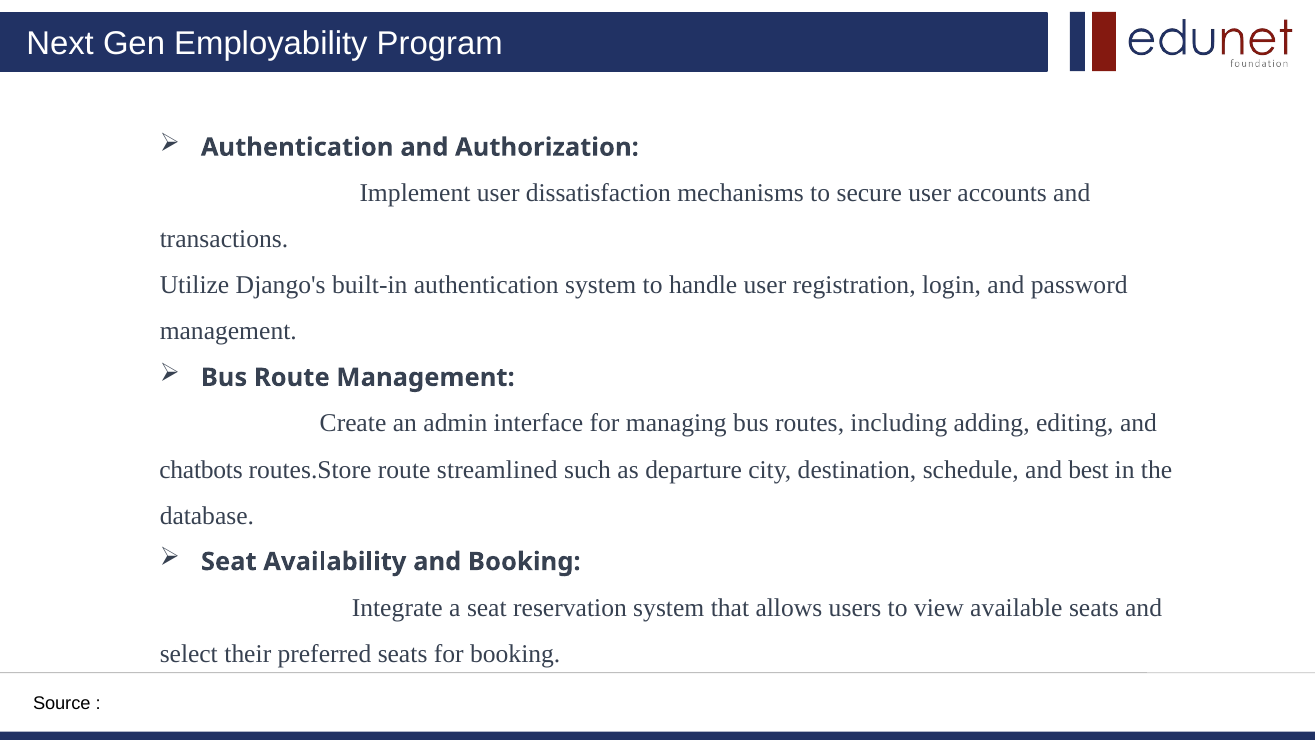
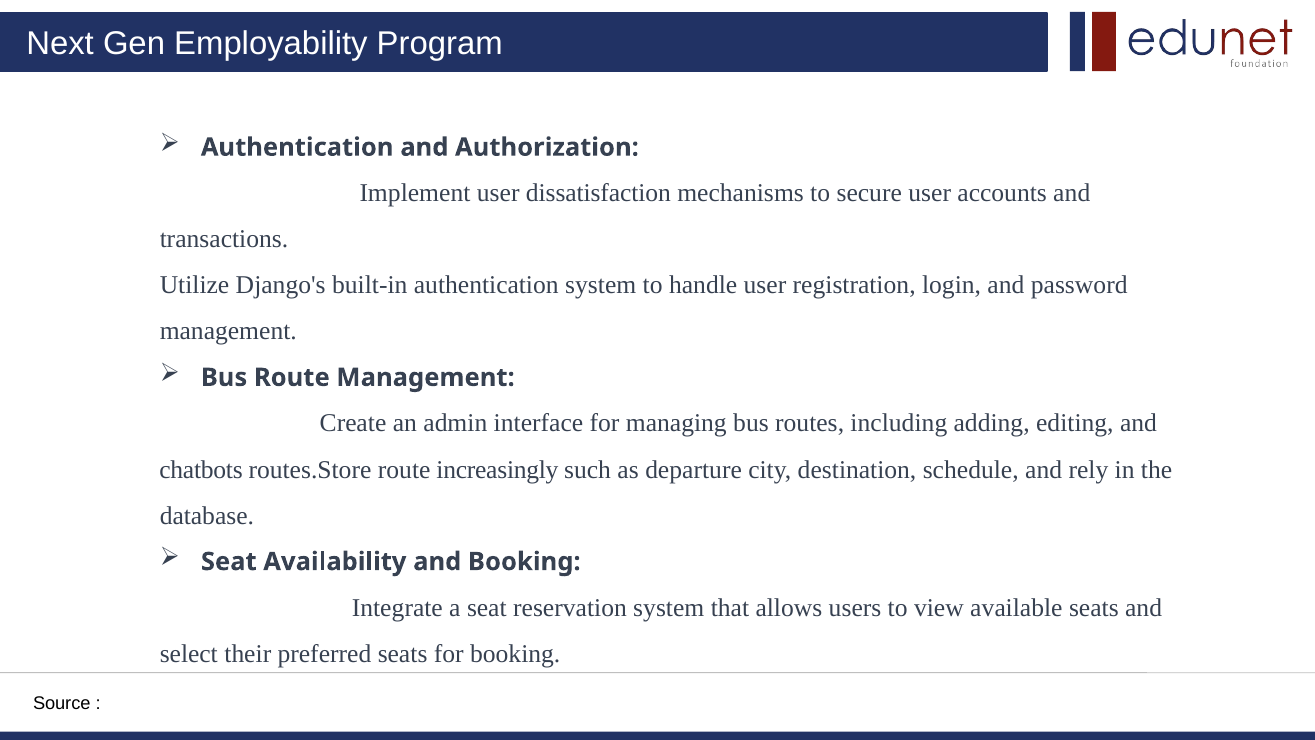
streamlined: streamlined -> increasingly (497, 469)
best: best -> rely (1088, 469)
